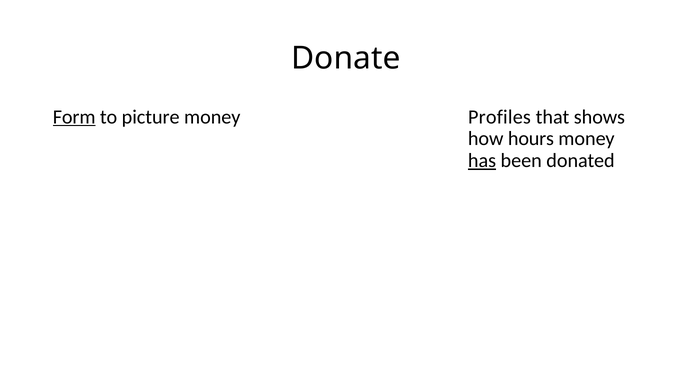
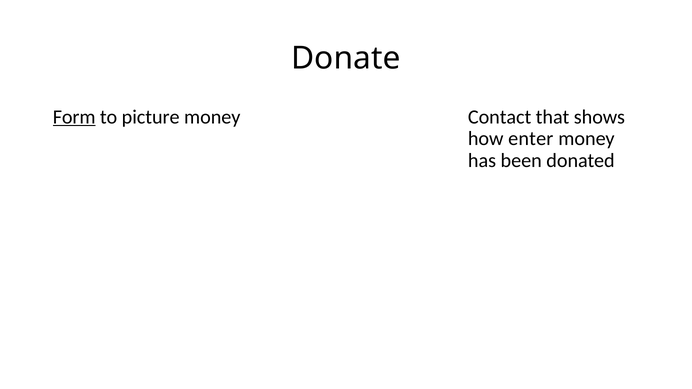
Profiles: Profiles -> Contact (500, 117)
hours: hours -> enter (531, 139)
has underline: present -> none (482, 161)
